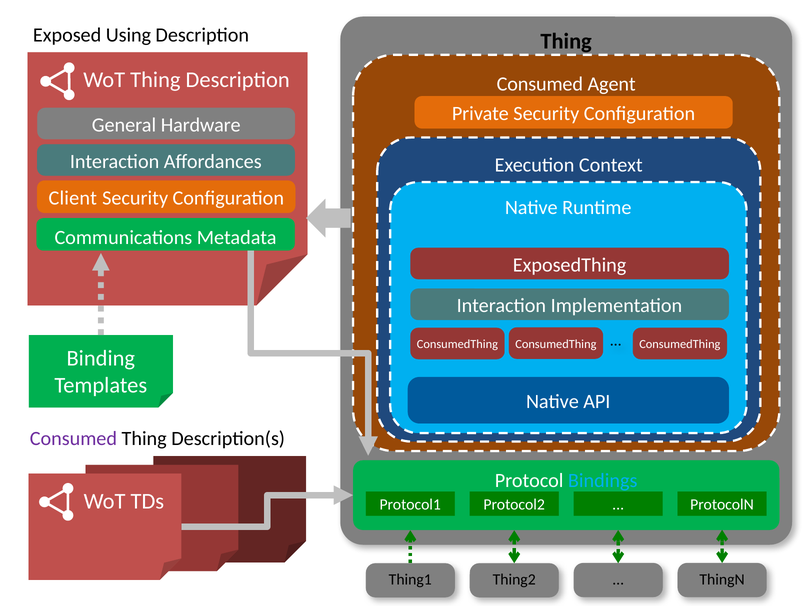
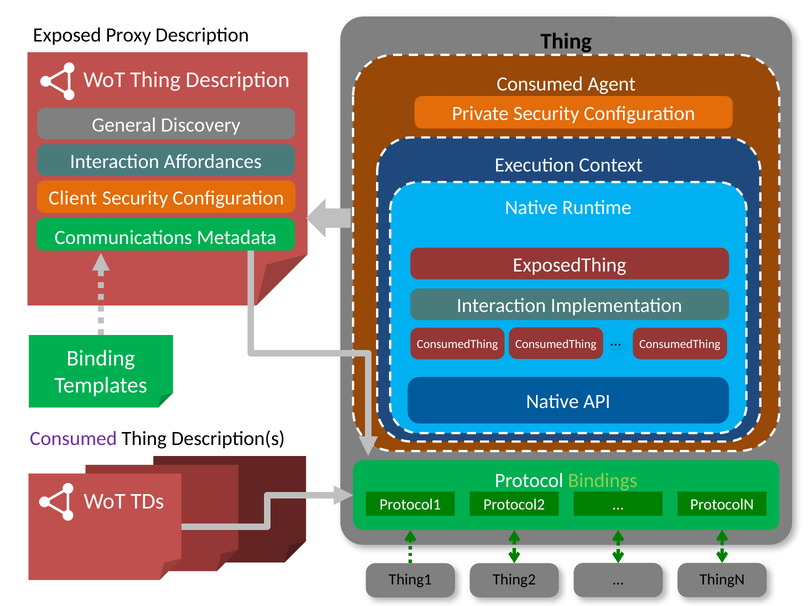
Using: Using -> Proxy (128, 35)
Hardware: Hardware -> Discovery (201, 125)
Bindings colour: light blue -> light green (603, 481)
